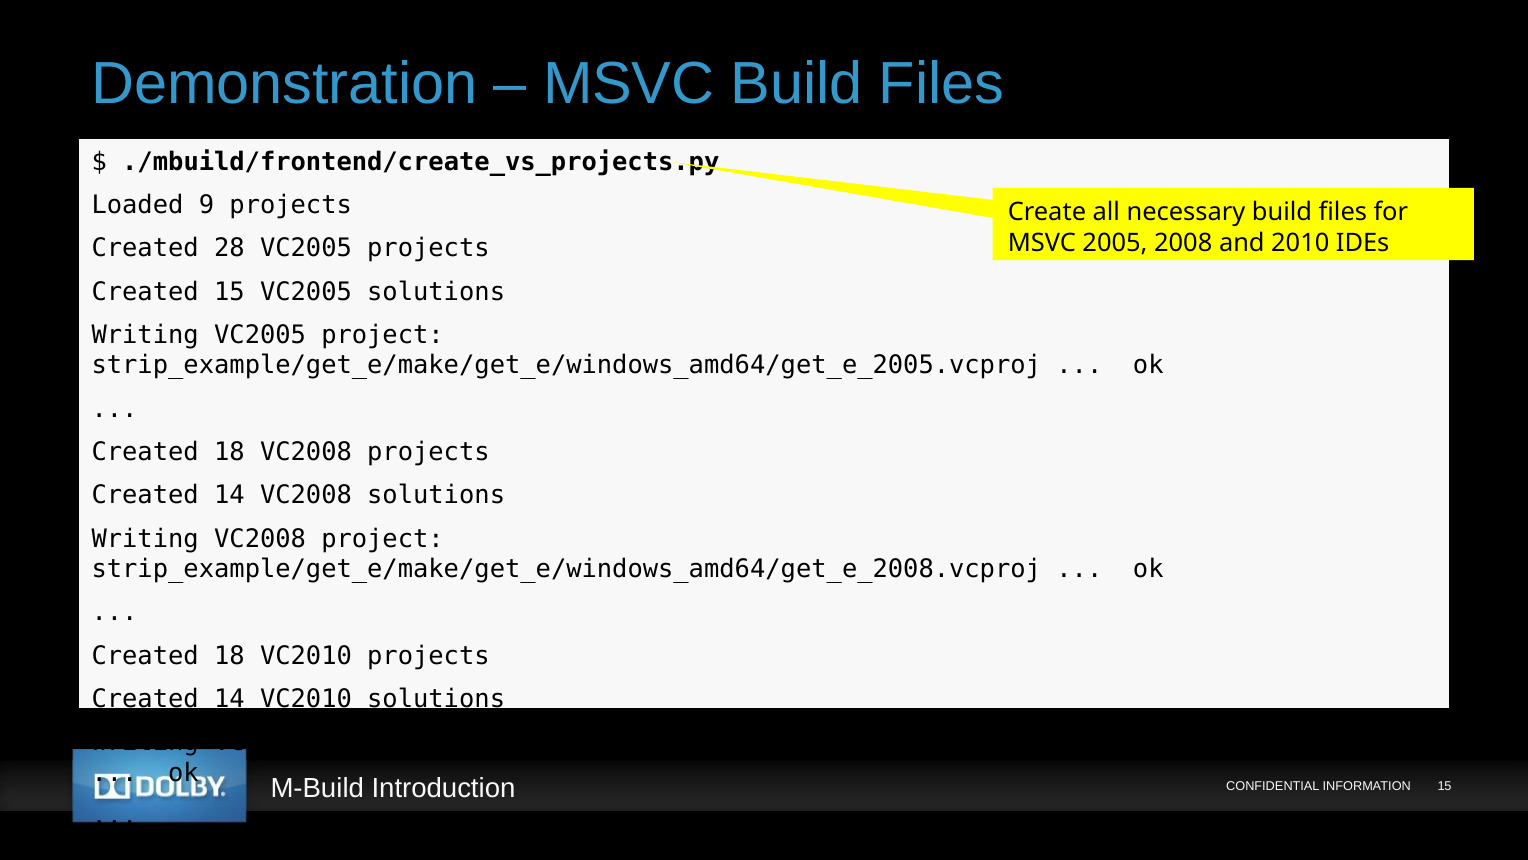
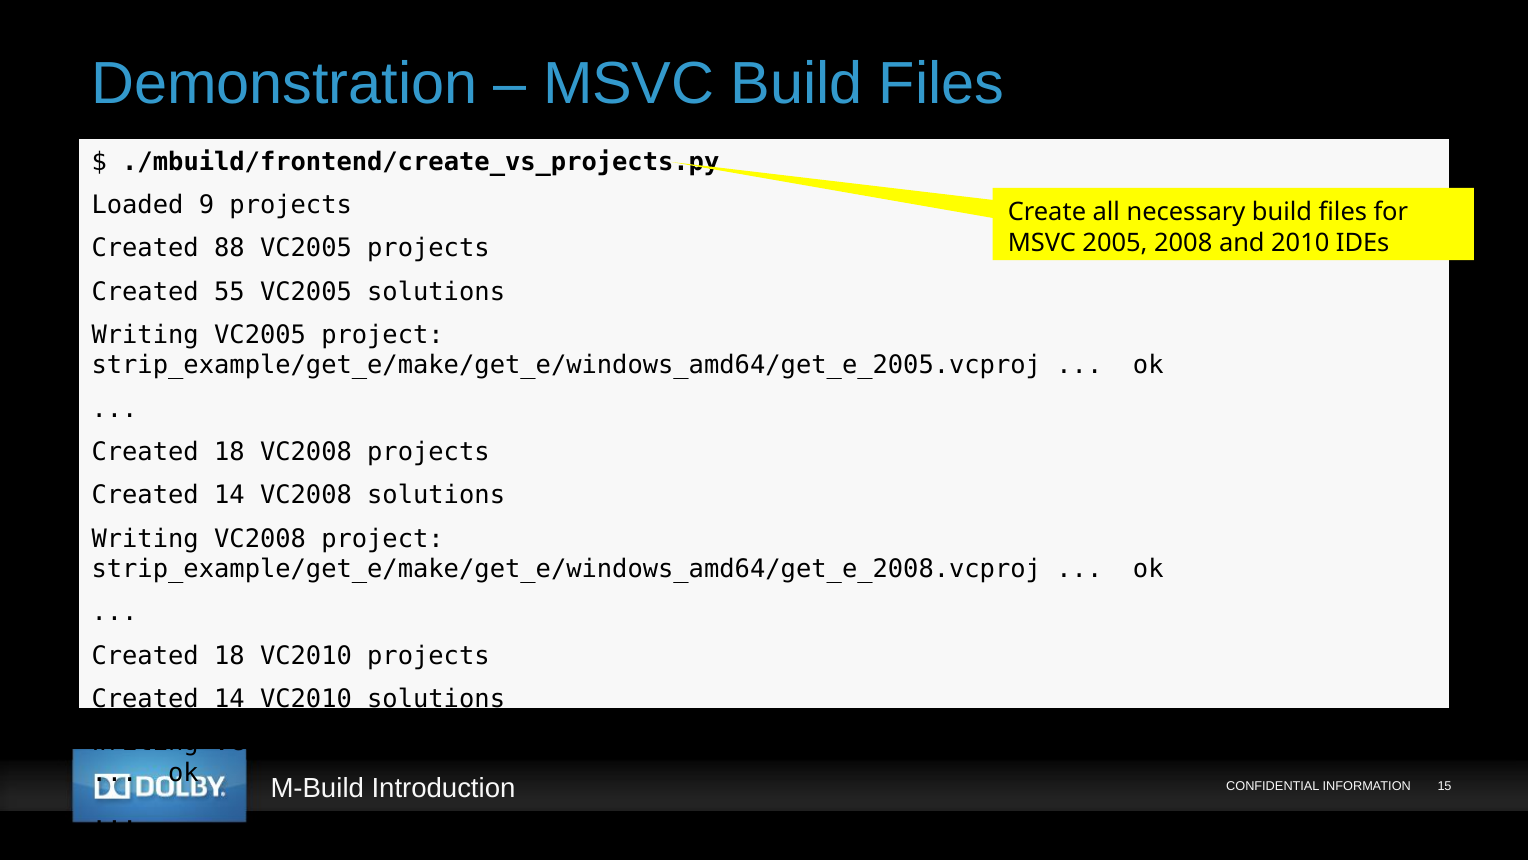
28: 28 -> 88 (229, 248)
Created 15: 15 -> 55 (229, 292)
